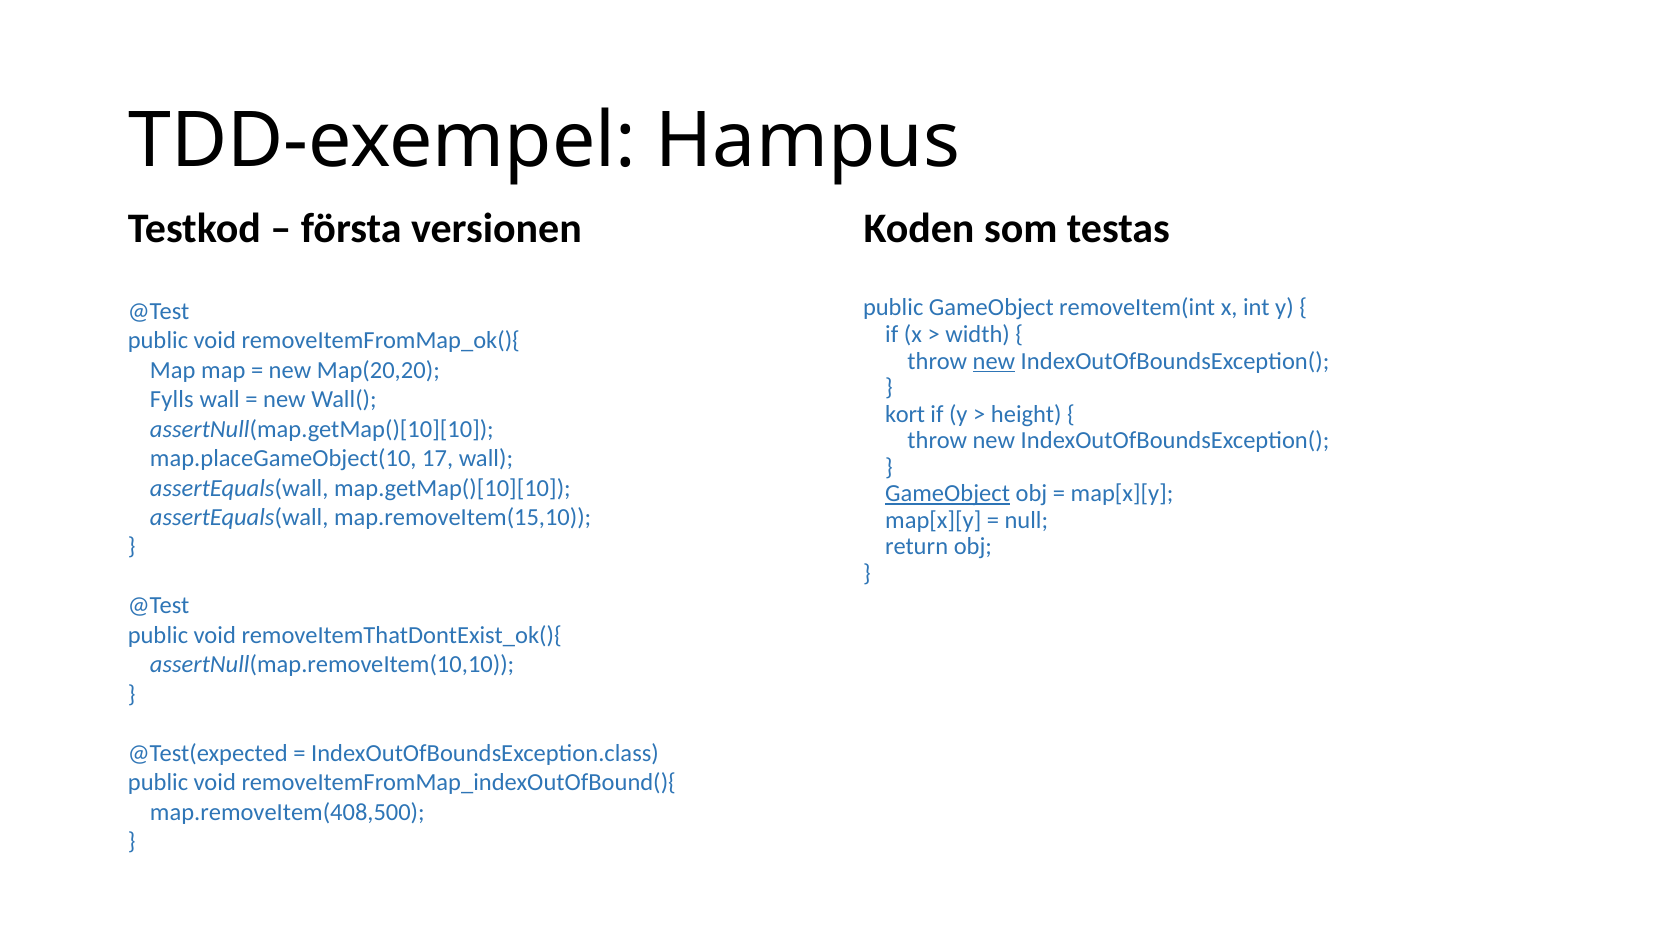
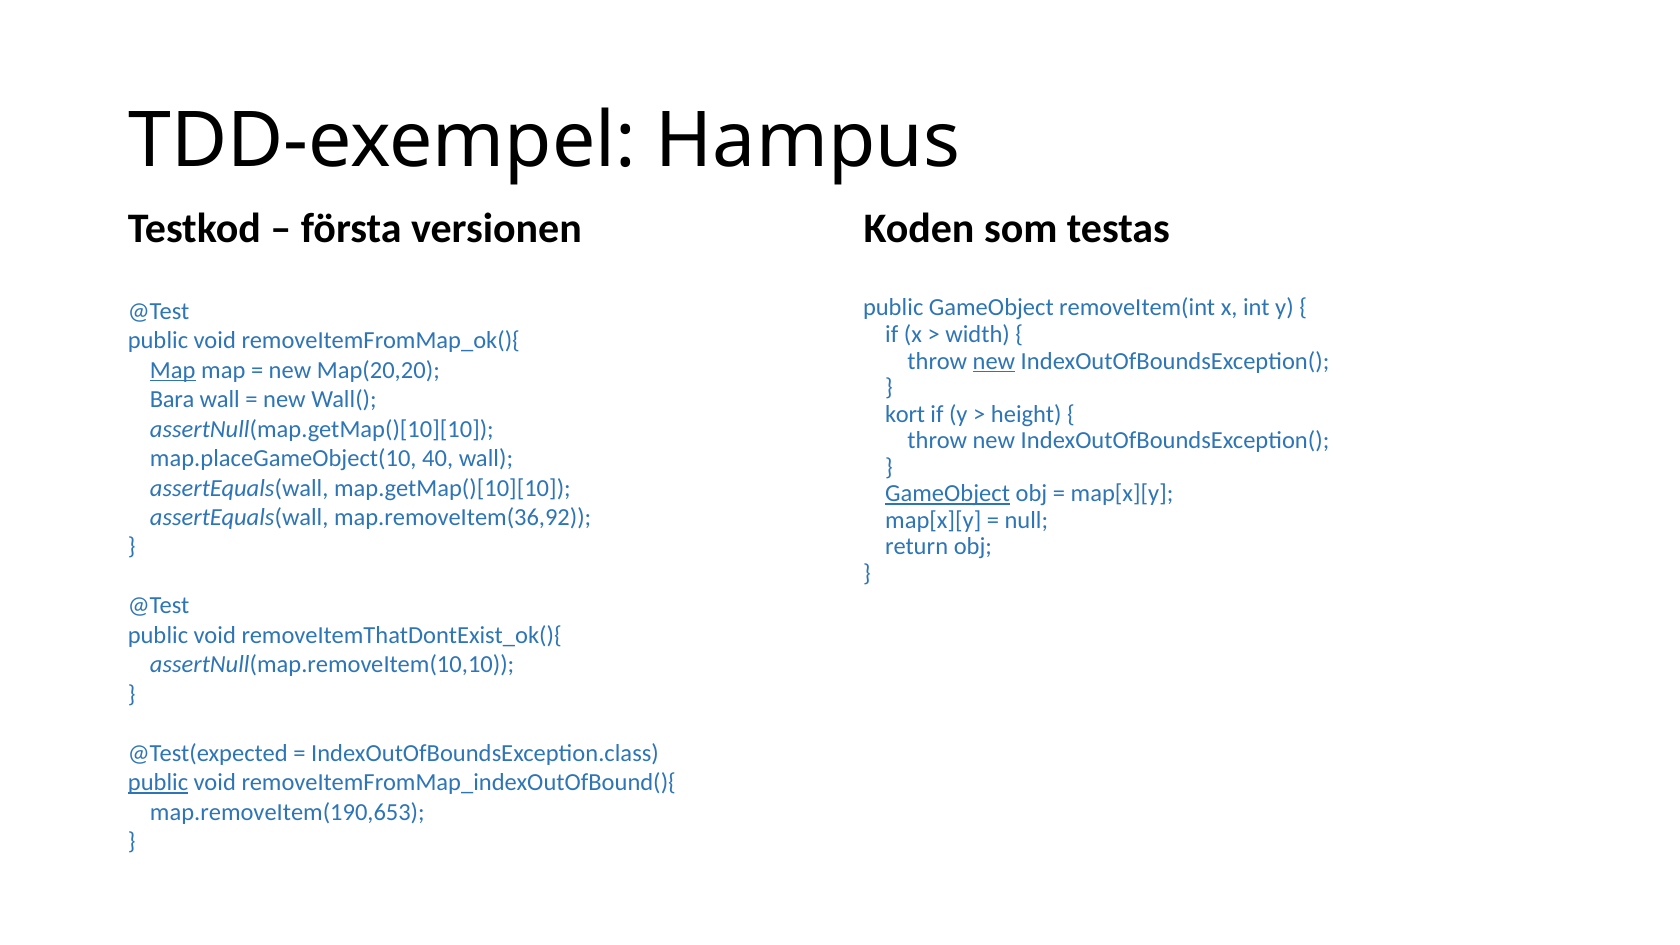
Map underline: none -> present (173, 370)
Fylls: Fylls -> Bara (172, 400)
17: 17 -> 40 (438, 459)
map.removeItem(15,10: map.removeItem(15,10 -> map.removeItem(36,92 (463, 517)
public underline: none -> present (158, 783)
map.removeItem(408,500: map.removeItem(408,500 -> map.removeItem(190,653 (287, 812)
